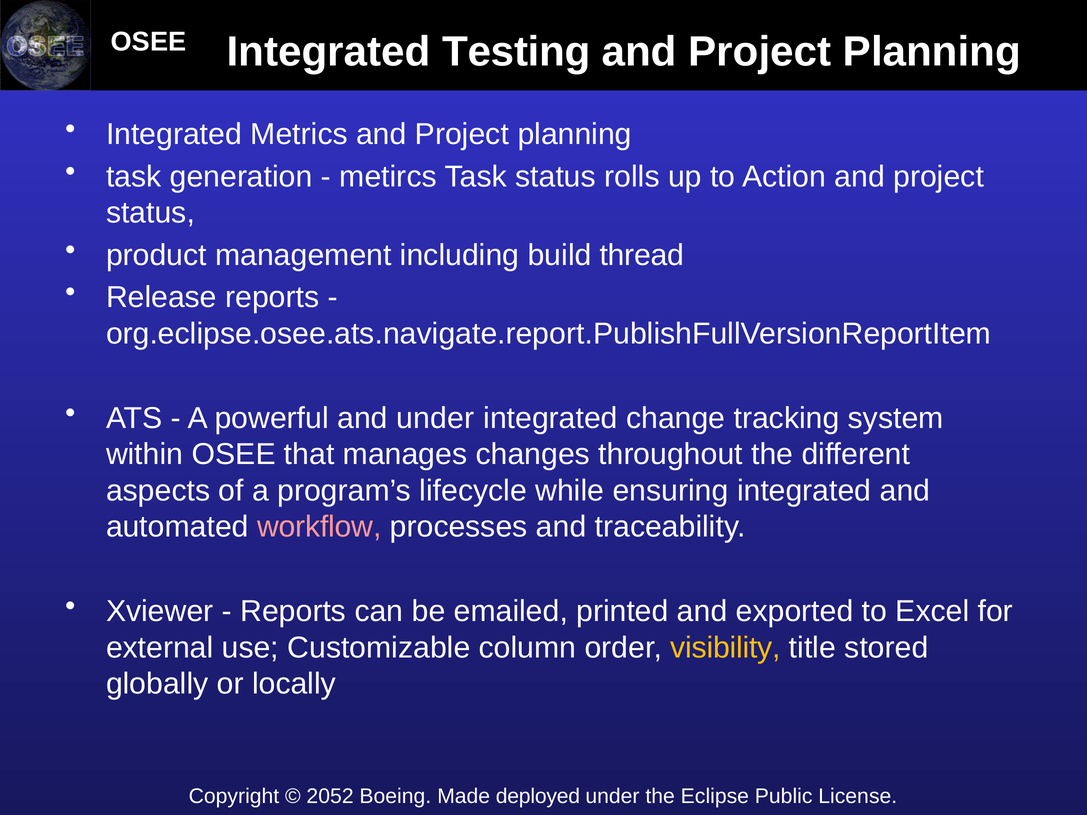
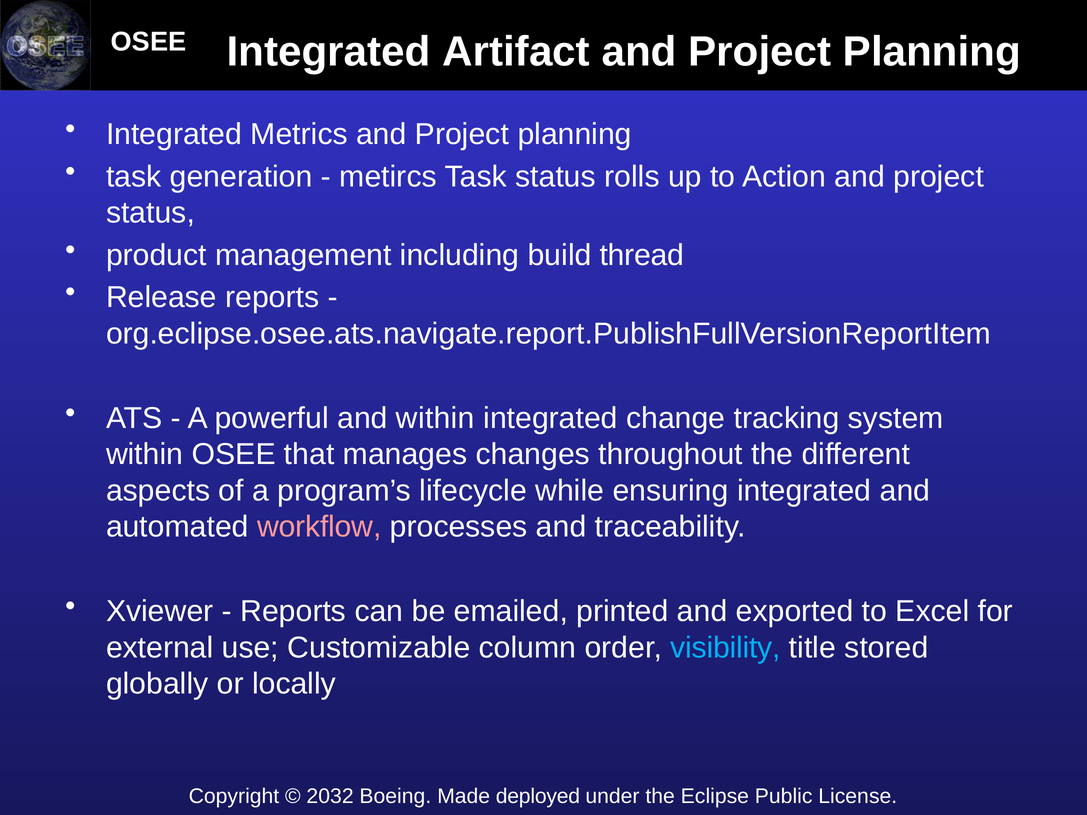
Testing: Testing -> Artifact (516, 52)
and under: under -> within (435, 418)
visibility colour: yellow -> light blue (725, 648)
2052: 2052 -> 2032 (330, 796)
